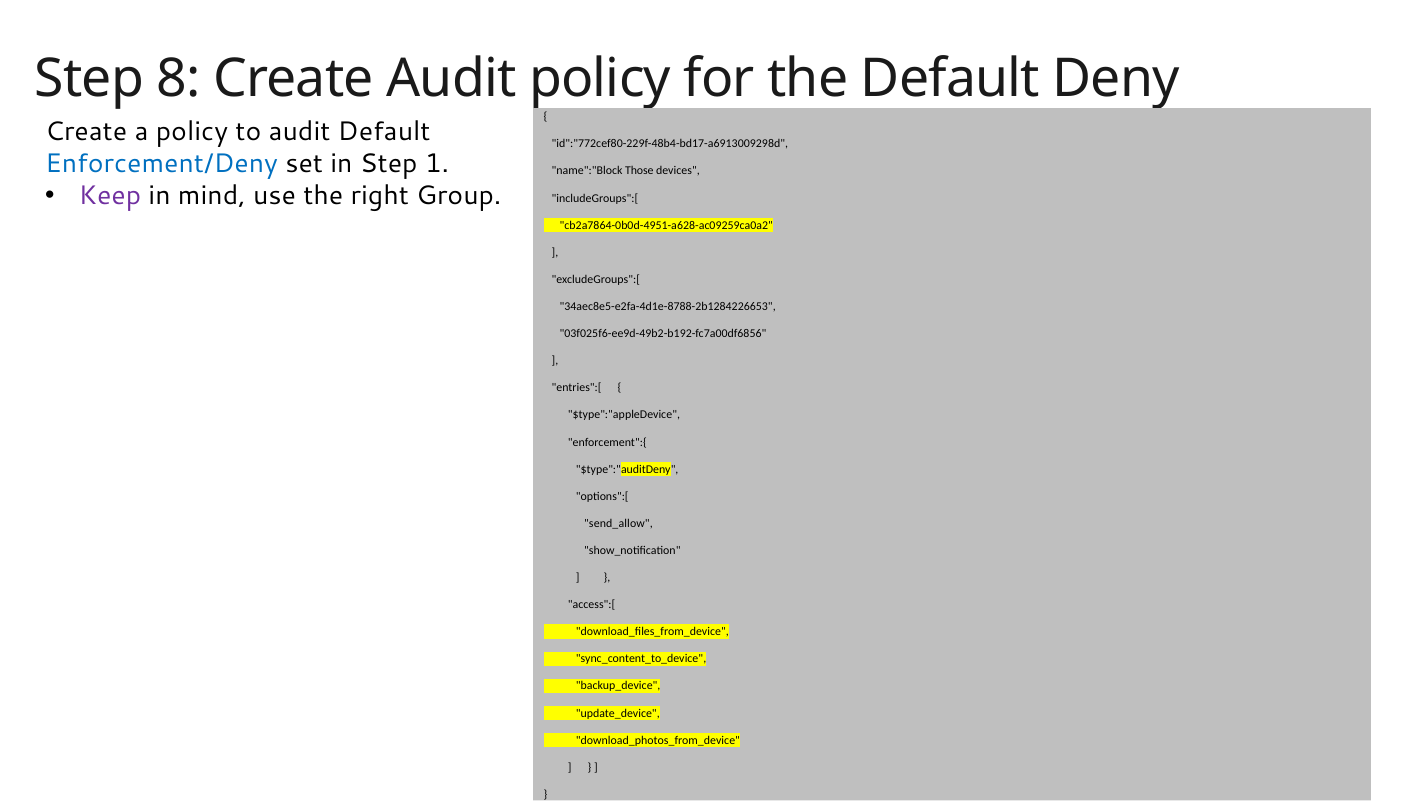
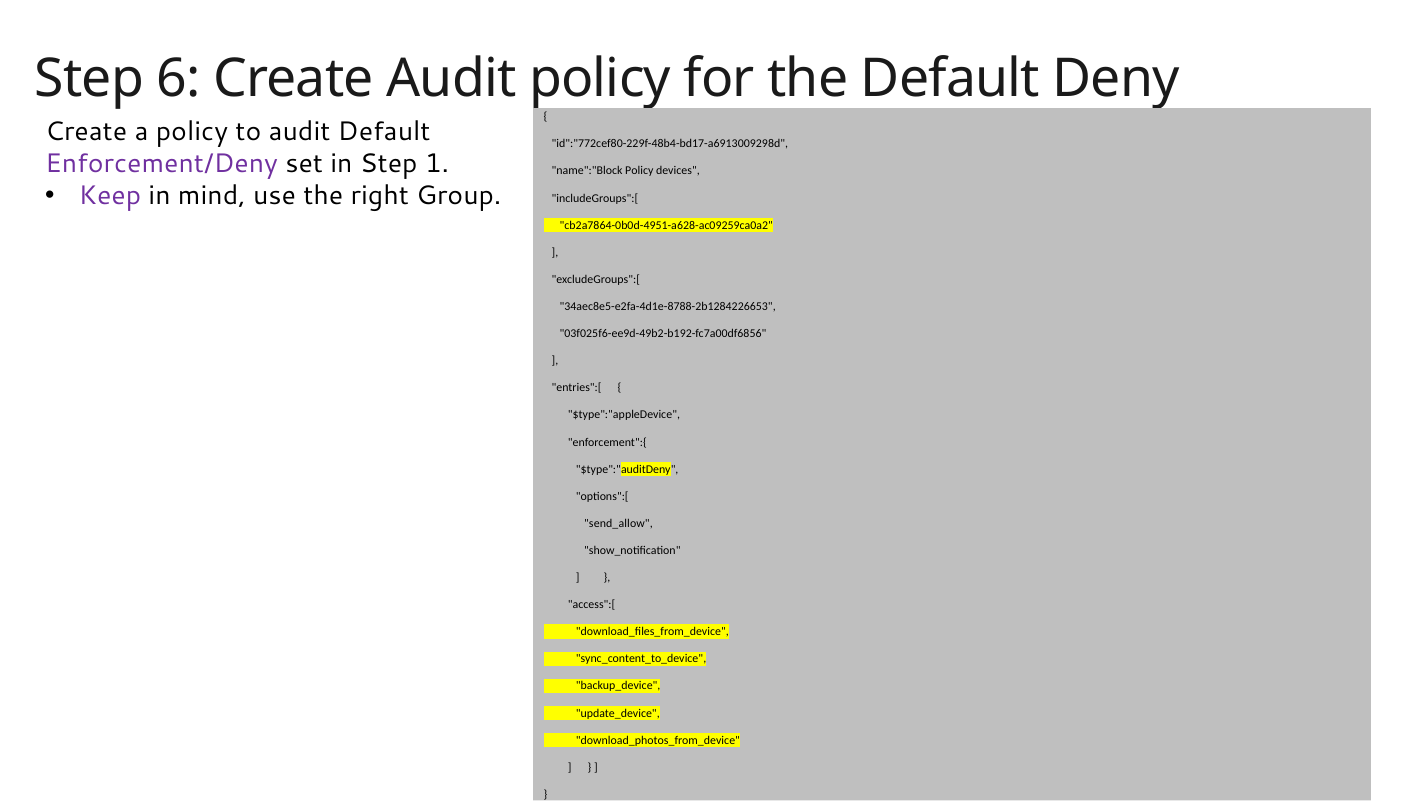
8: 8 -> 6 (179, 79)
Enforcement/Deny colour: blue -> purple (162, 163)
name":"Block Those: Those -> Policy (639, 171)
